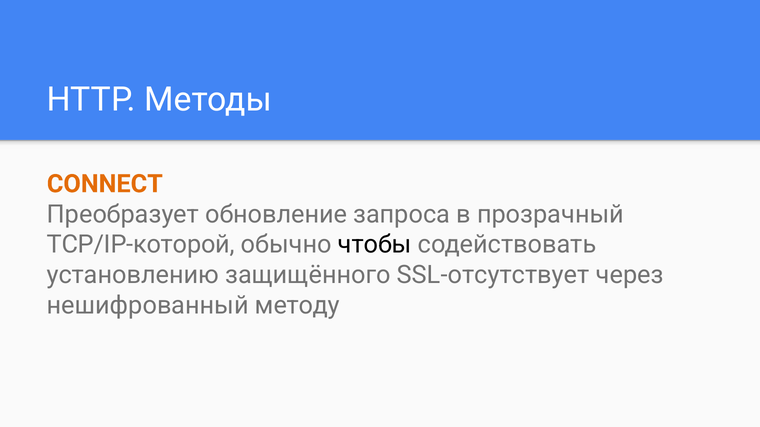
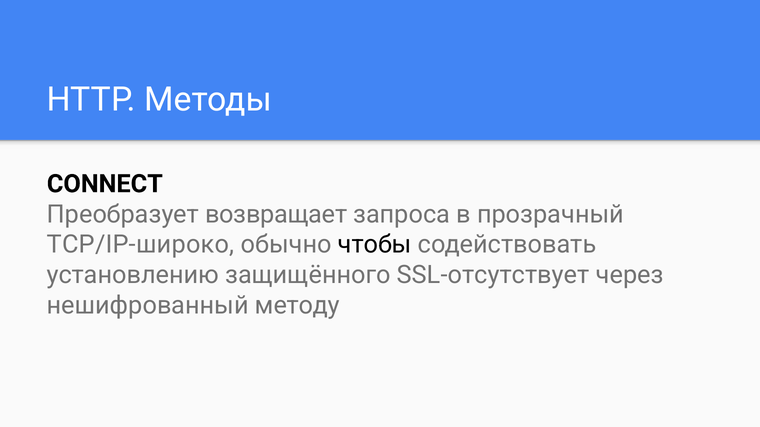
CONNECT colour: orange -> black (105, 184)
обновление: обновление -> возвращает (276, 214)
TCP/IP-которой: TCP/IP-которой -> TCP/IP-широко (141, 245)
